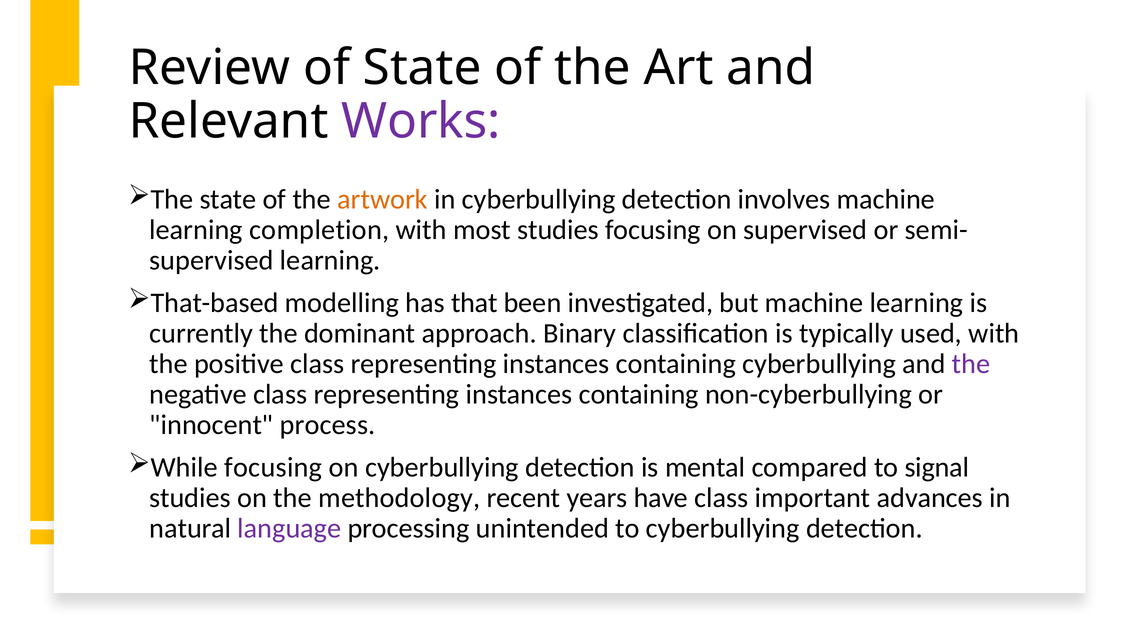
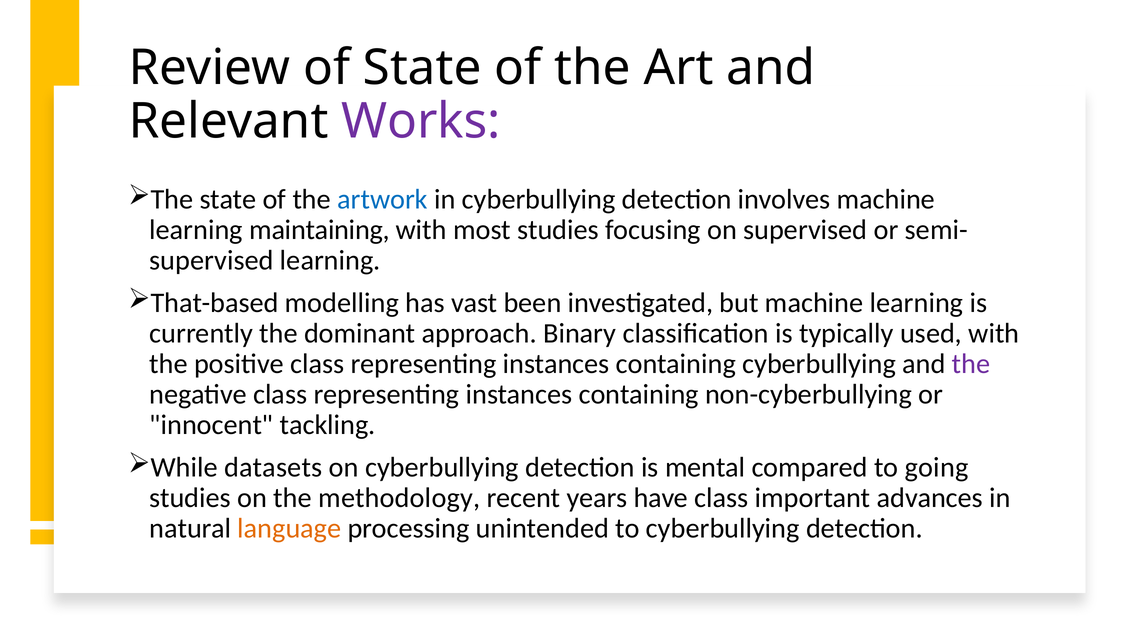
artwork colour: orange -> blue (383, 199)
completion: completion -> maintaining (319, 230)
that: that -> vast (474, 303)
process: process -> tackling (328, 425)
While focusing: focusing -> datasets (273, 467)
signal: signal -> going (937, 467)
language colour: purple -> orange (289, 528)
